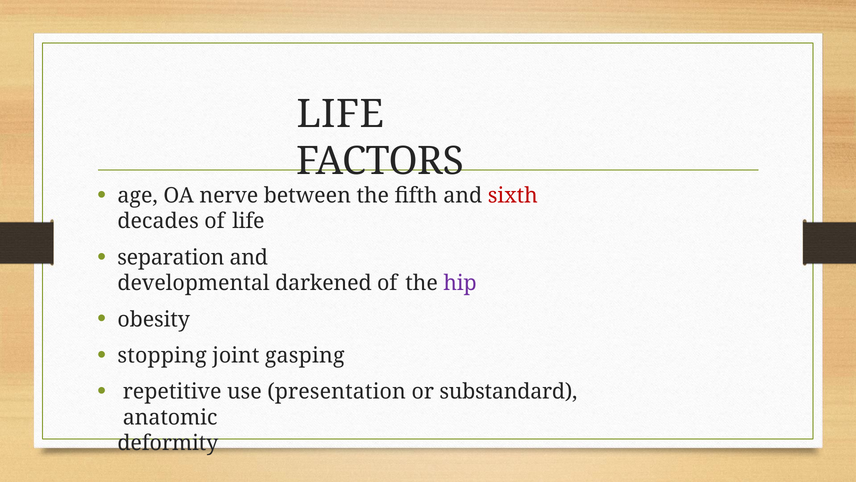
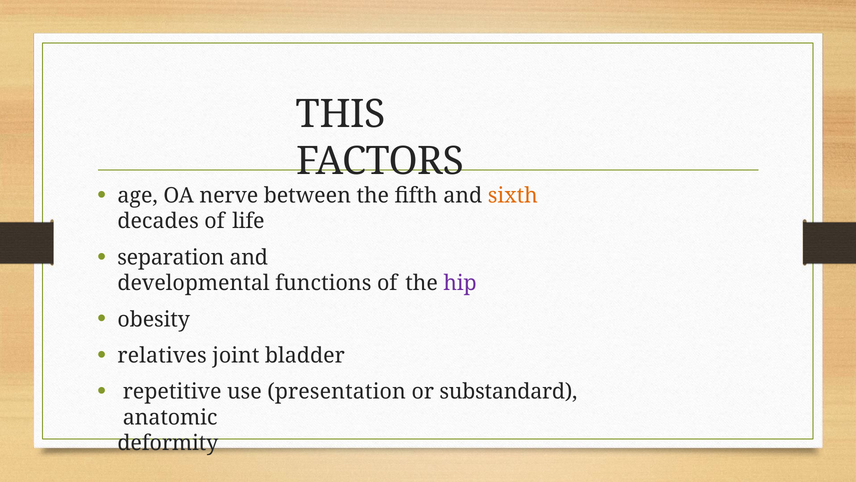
LIFE: LIFE -> THIS (341, 114)
sixth colour: red -> orange (513, 195)
darkened: darkened -> functions (323, 283)
stopping: stopping -> relatives (162, 355)
gasping: gasping -> bladder (305, 355)
